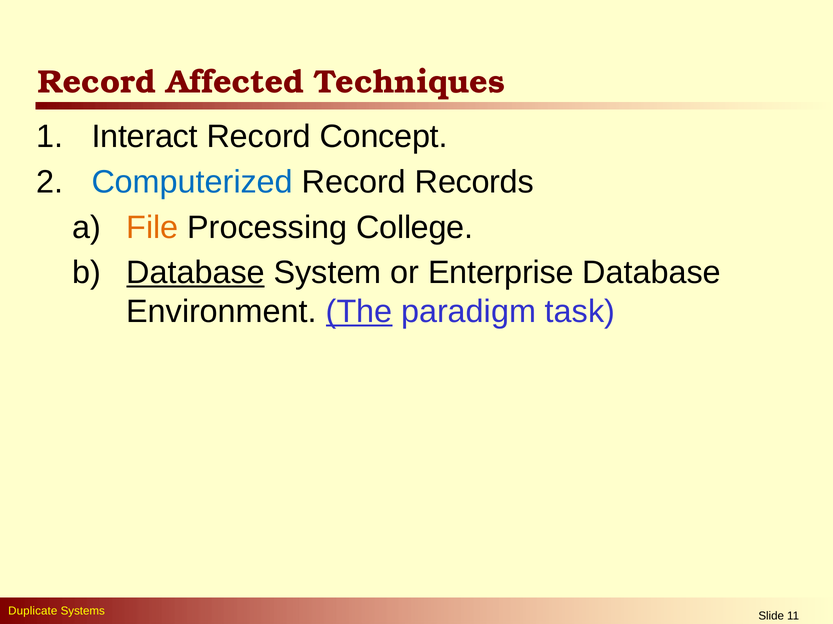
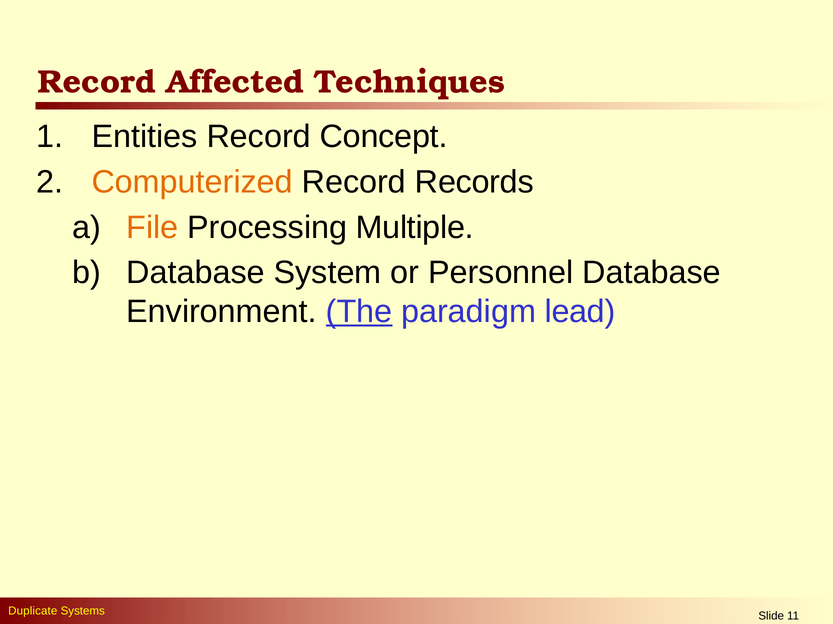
Interact: Interact -> Entities (145, 137)
Computerized colour: blue -> orange (192, 182)
College: College -> Multiple (415, 228)
Database underline: present -> none (196, 273)
Enterprise: Enterprise -> Personnel (501, 273)
task: task -> lead (580, 312)
